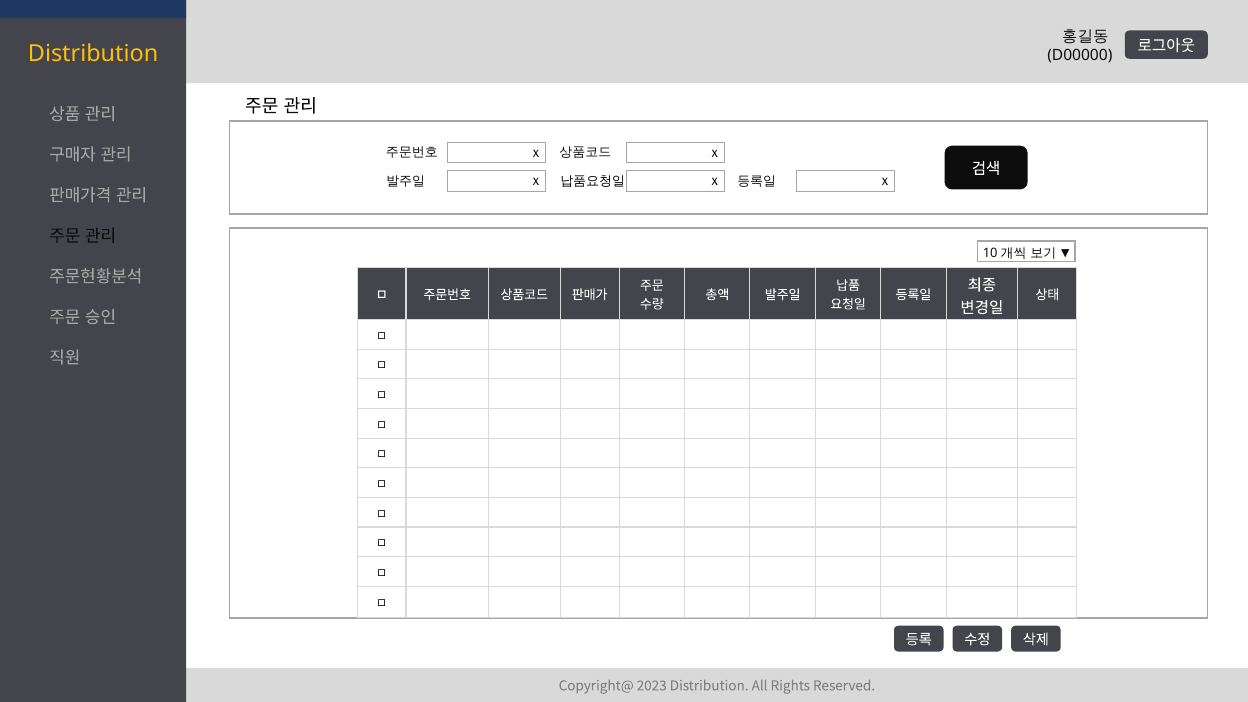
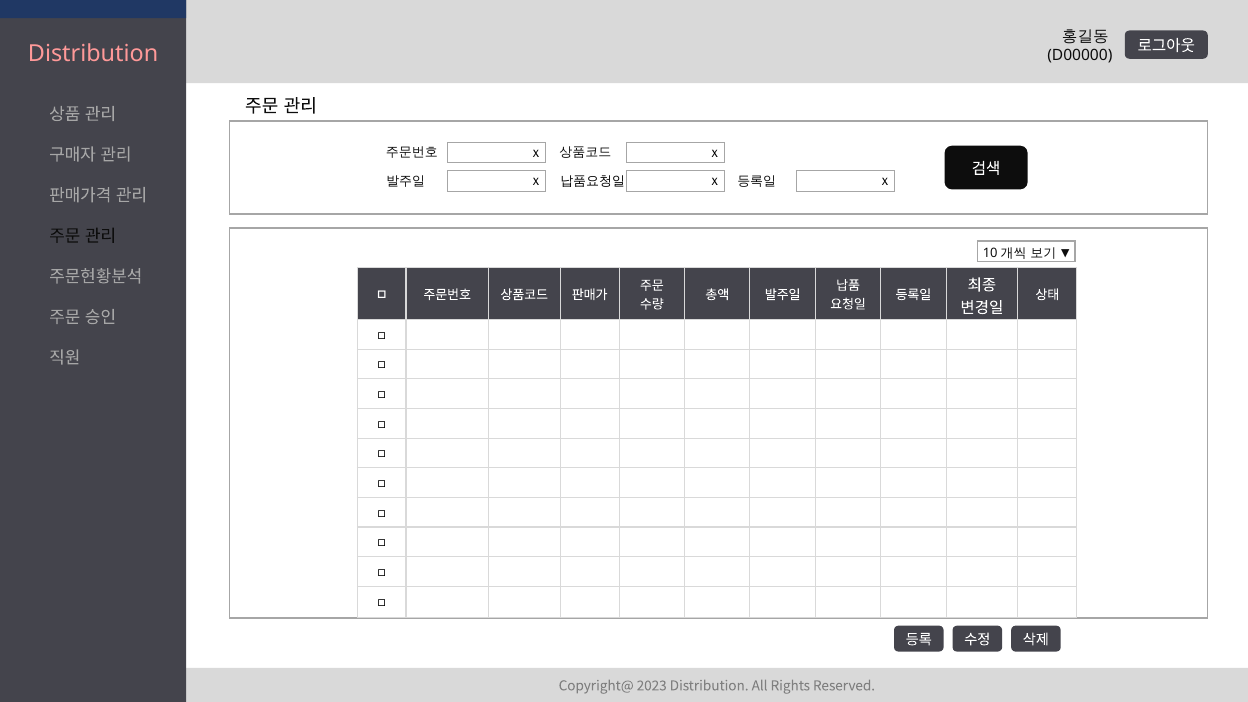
Distribution colour: yellow -> pink (93, 54)
